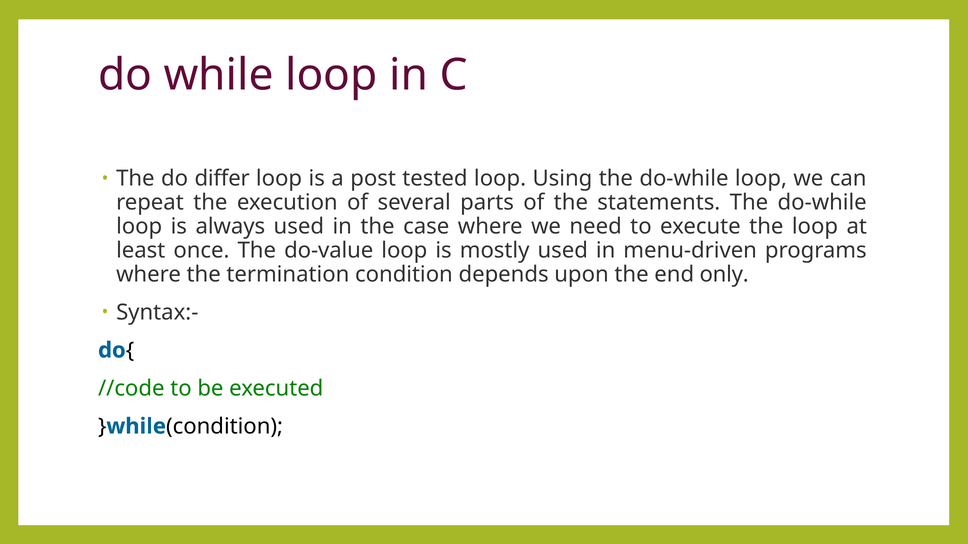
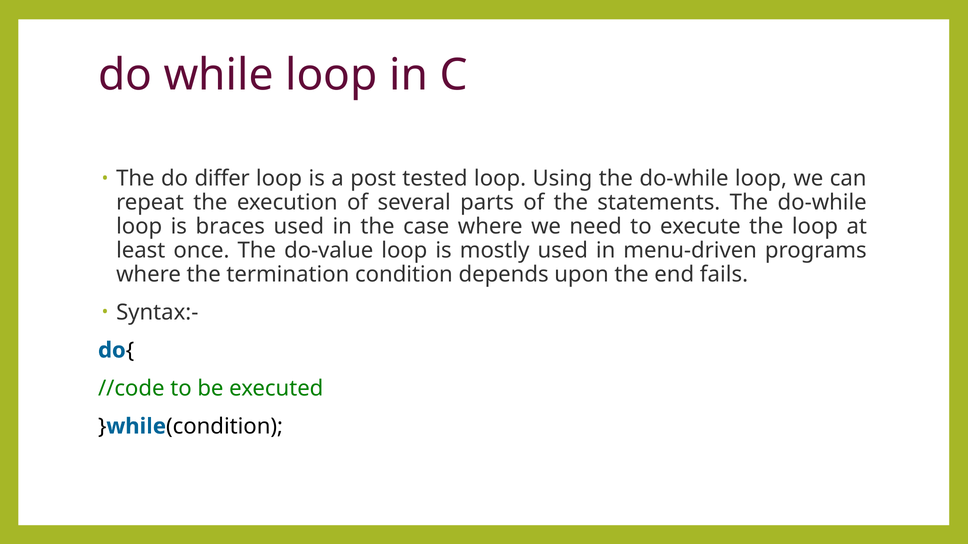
always: always -> braces (230, 227)
only: only -> fails (724, 275)
